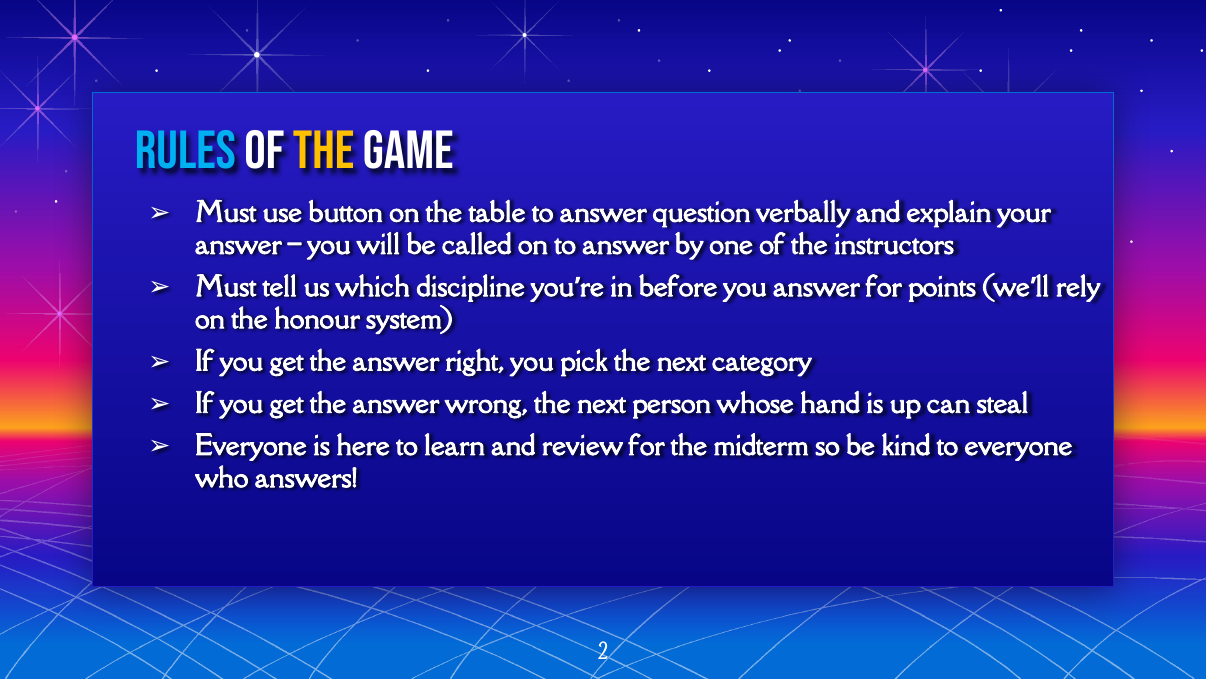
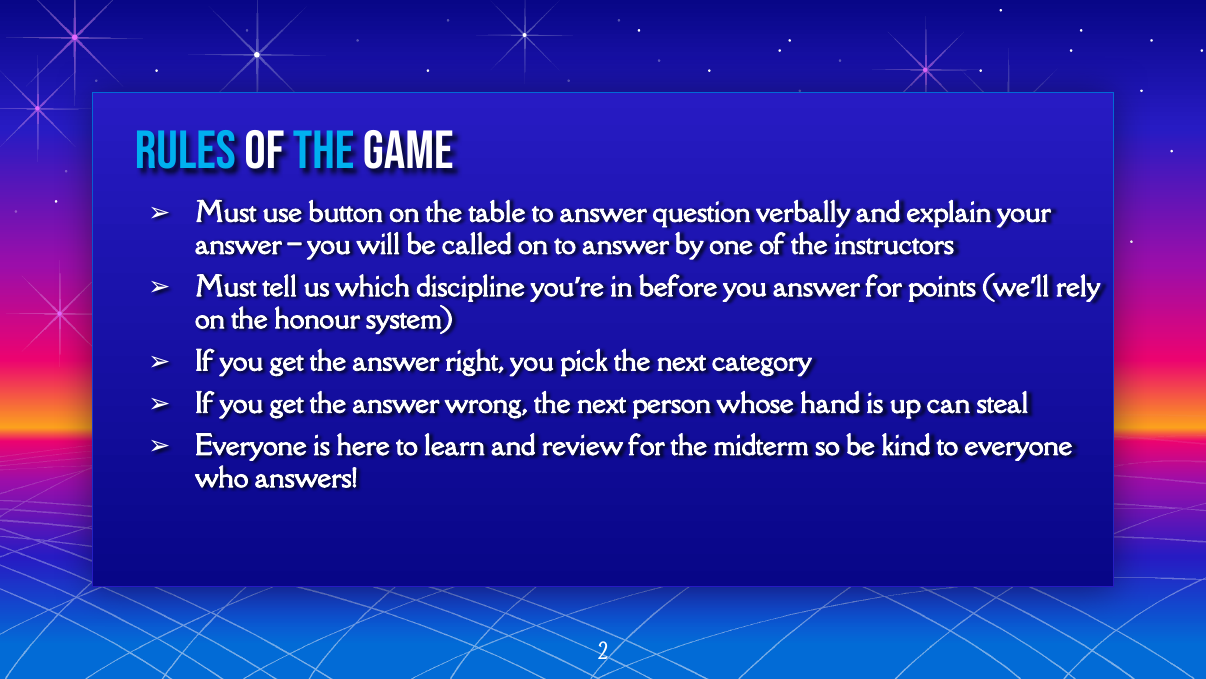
the colour: yellow -> light blue (323, 151)
